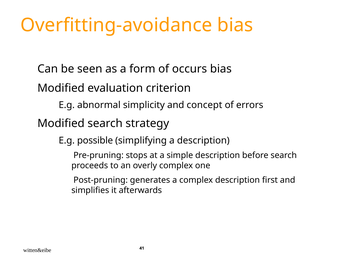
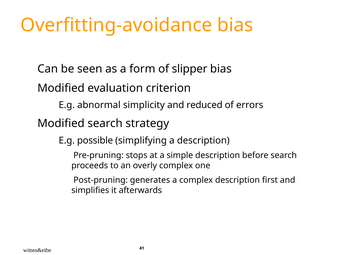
occurs: occurs -> slipper (190, 69)
concept: concept -> reduced (205, 105)
